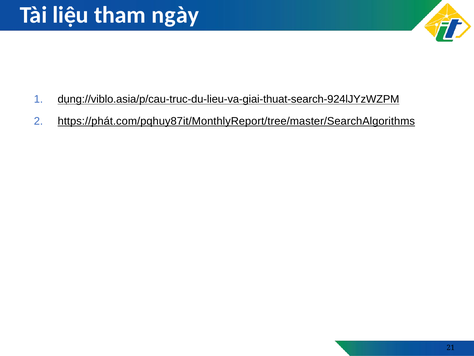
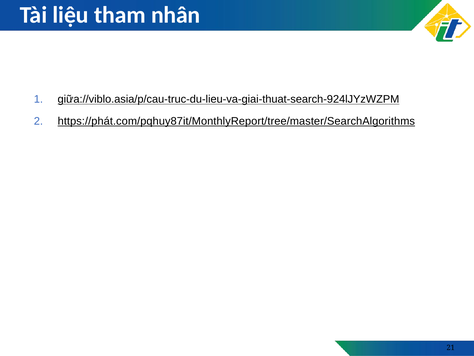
ngày: ngày -> nhân (176, 15)
dụng://viblo.asia/p/cau-truc-du-lieu-va-giai-thuat-search-924lJYzWZPM: dụng://viblo.asia/p/cau-truc-du-lieu-va-giai-thuat-search-924lJYzWZPM -> giữa://viblo.asia/p/cau-truc-du-lieu-va-giai-thuat-search-924lJYzWZPM (228, 99)
